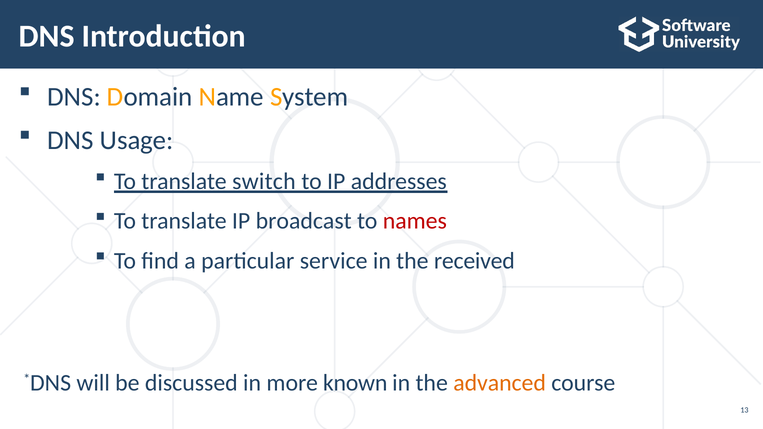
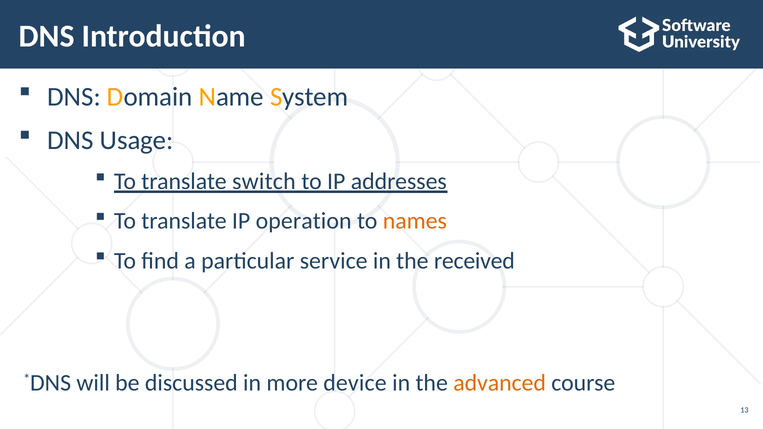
broadcast: broadcast -> operation (304, 221)
names colour: red -> orange (415, 221)
known: known -> device (355, 383)
